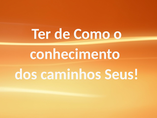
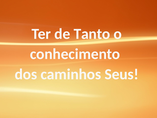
Como: Como -> Tanto (92, 34)
